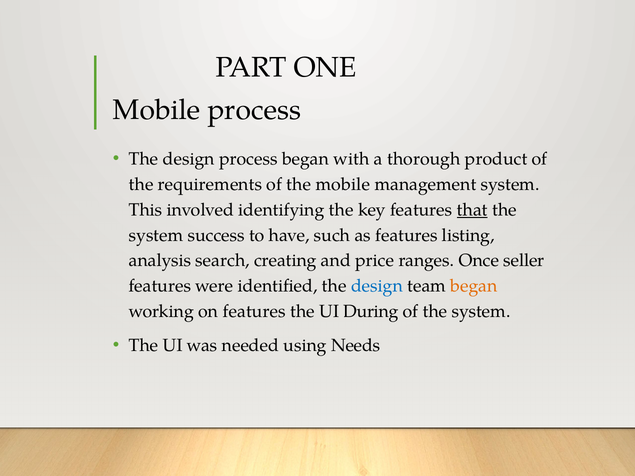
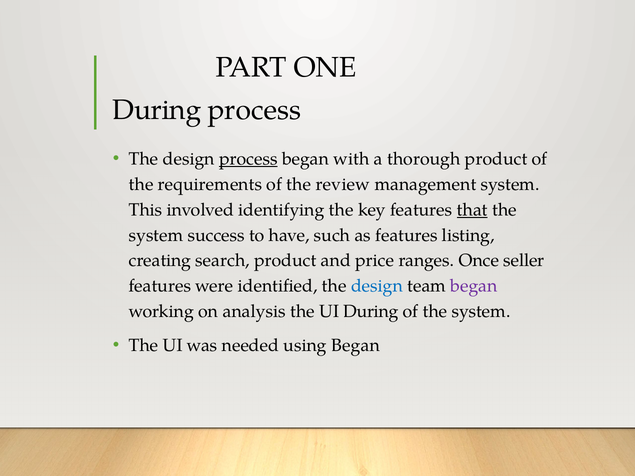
Mobile: Mobile -> During (157, 110)
process underline: none -> present (248, 159)
the mobile: mobile -> review (343, 185)
analysis: analysis -> creating (160, 261)
search creating: creating -> product (285, 261)
began colour: orange -> purple (474, 286)
on features: features -> analysis (254, 312)
using Needs: Needs -> Began (355, 346)
